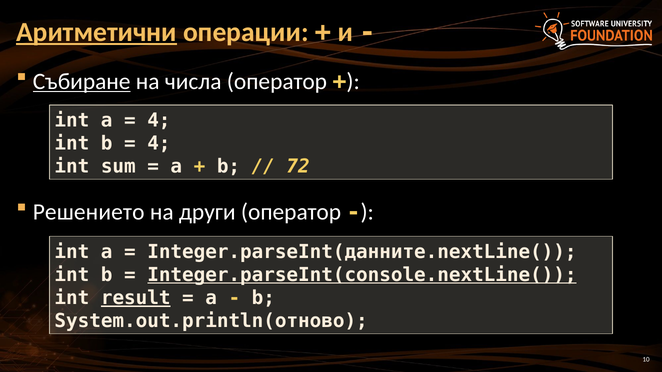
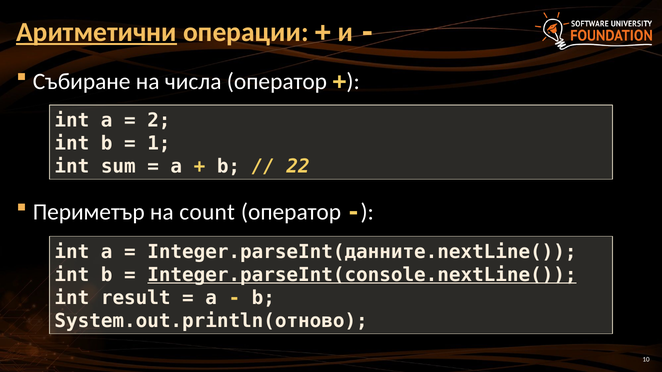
Събиране underline: present -> none (82, 82)
4: 4 -> 2 (159, 120)
4: 4 -> 1 (159, 144)
72: 72 -> 22 (298, 167)
Решението: Решението -> Периметър (89, 212)
други: други -> count (207, 212)
result underline: present -> none (136, 298)
